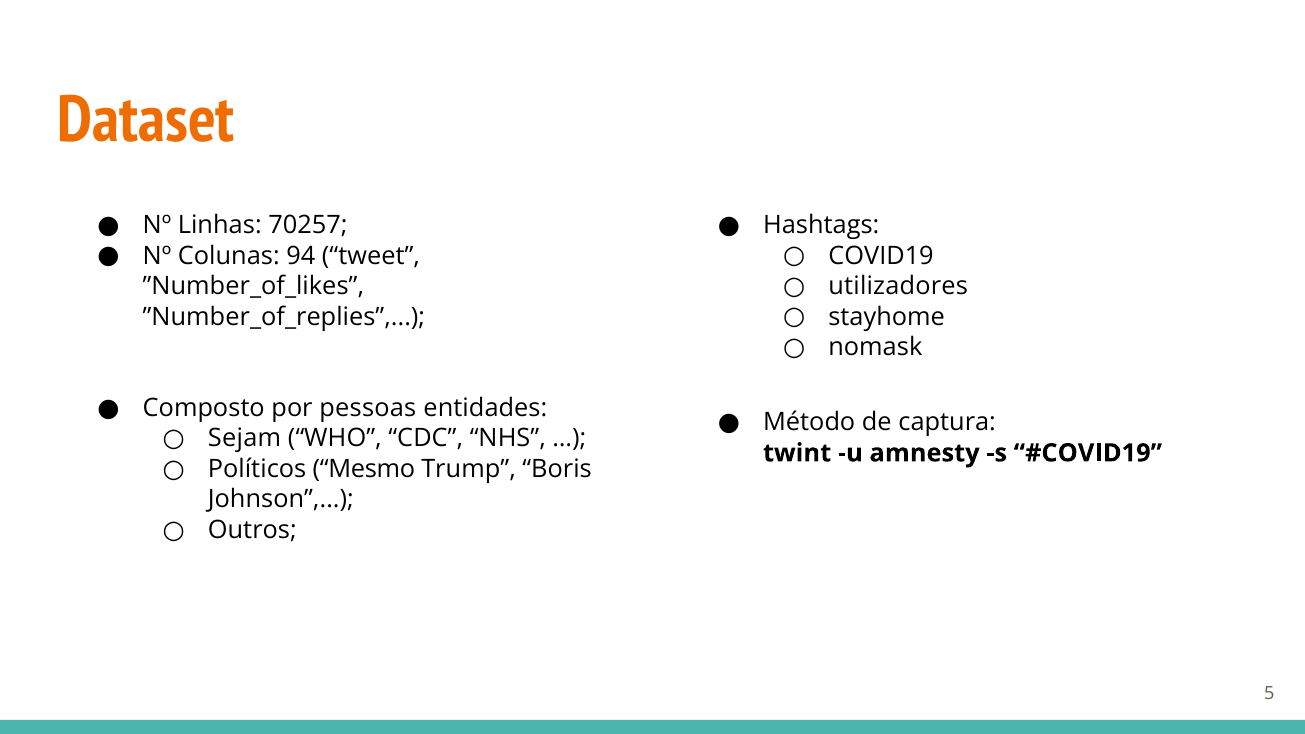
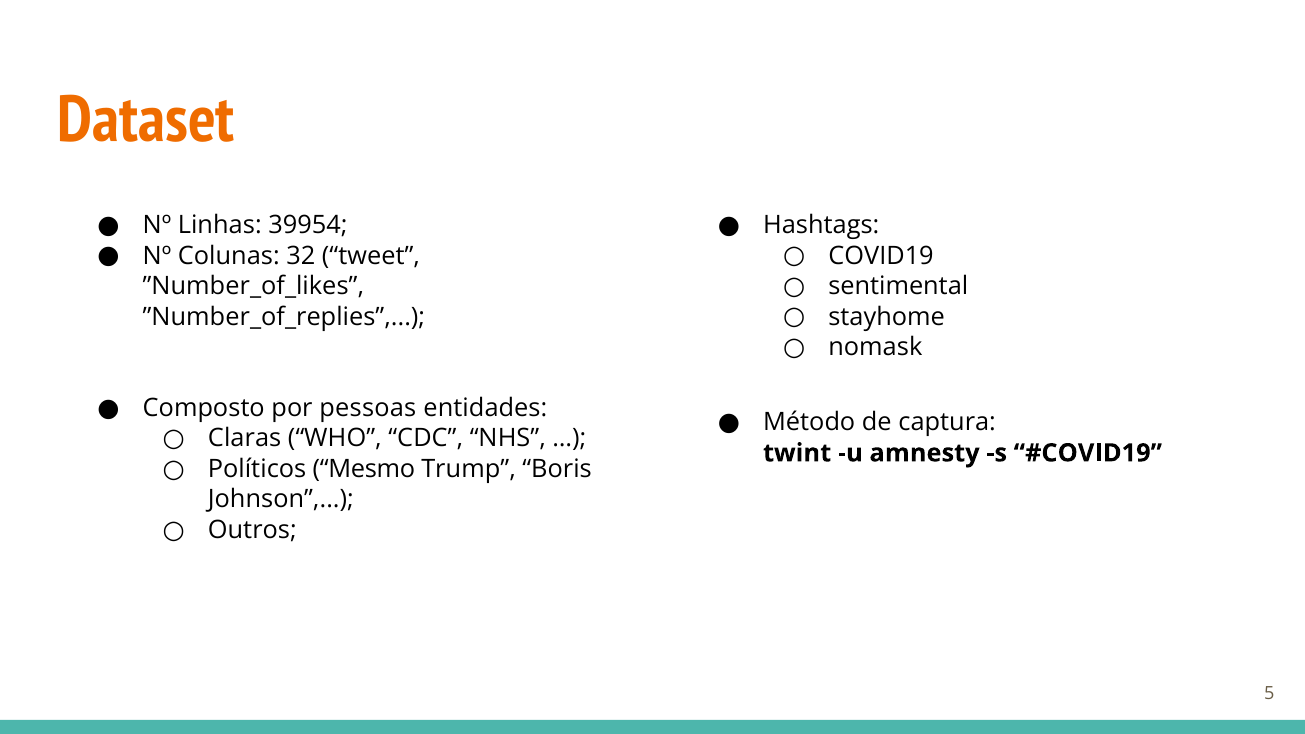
70257: 70257 -> 39954 (308, 225)
94: 94 -> 32 (301, 256)
utilizadores: utilizadores -> sentimental (898, 286)
Sejam: Sejam -> Claras (245, 439)
